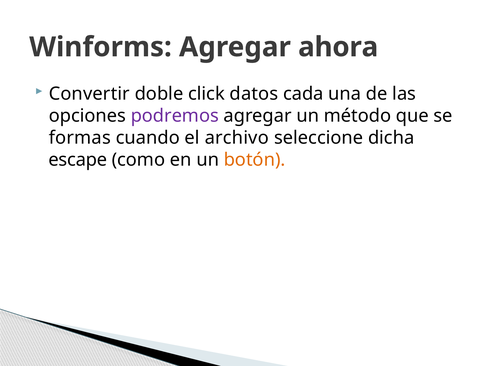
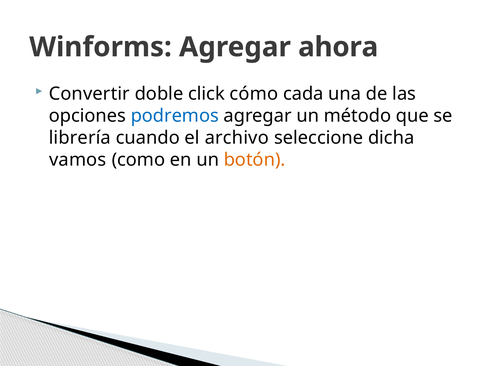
datos: datos -> cómo (254, 94)
podremos colour: purple -> blue (175, 116)
formas: formas -> librería (80, 138)
escape: escape -> vamos (78, 160)
